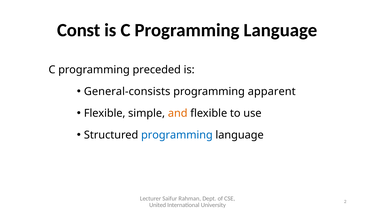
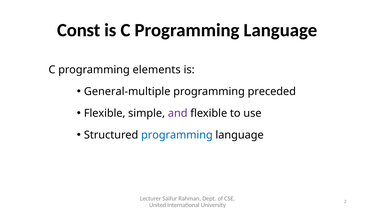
preceded: preceded -> elements (157, 70)
General-consists: General-consists -> General-multiple (127, 92)
apparent: apparent -> preceded (272, 92)
and colour: orange -> purple (178, 113)
